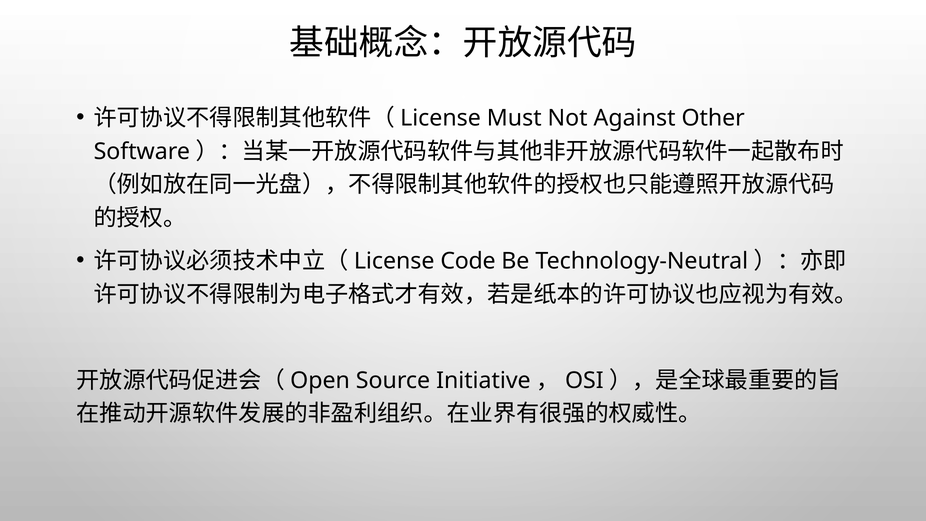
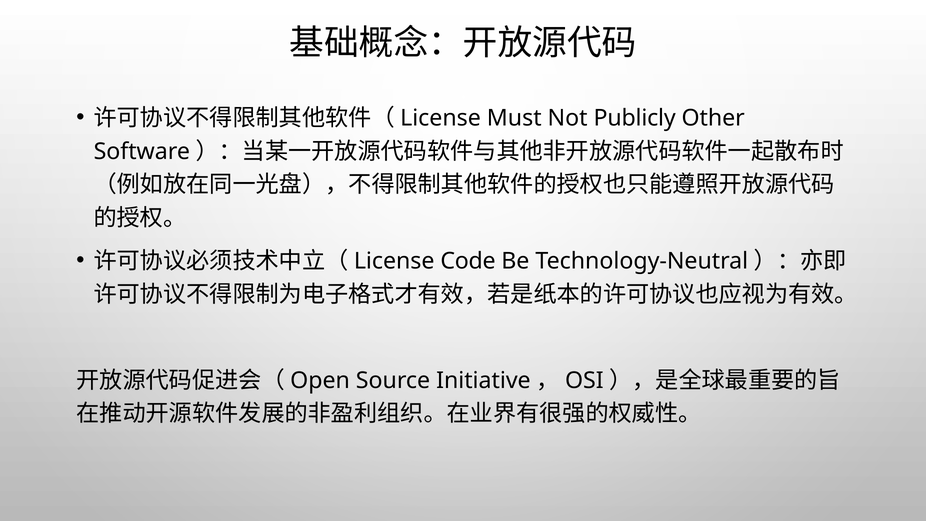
Against: Against -> Publicly (635, 118)
